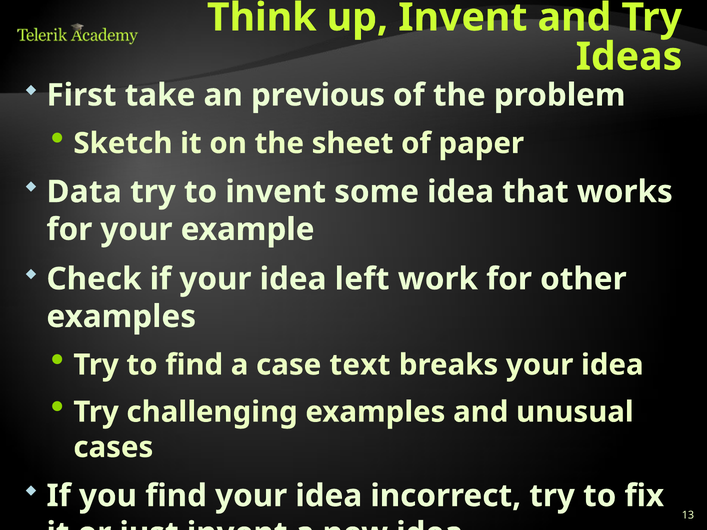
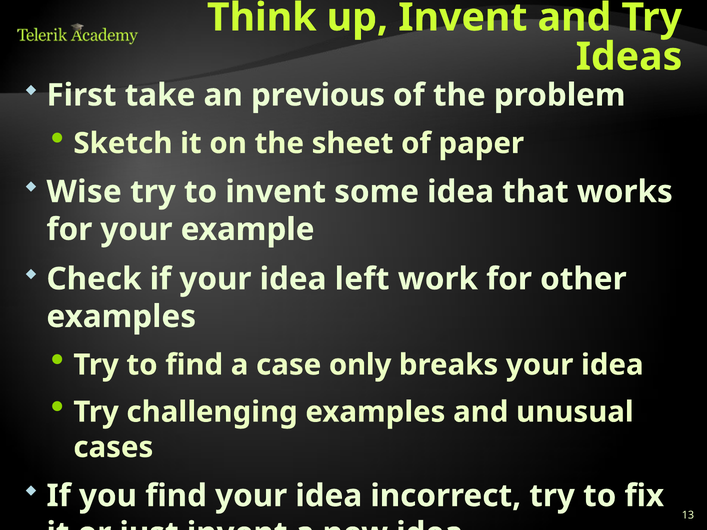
Data: Data -> Wise (84, 192)
text: text -> only (360, 365)
